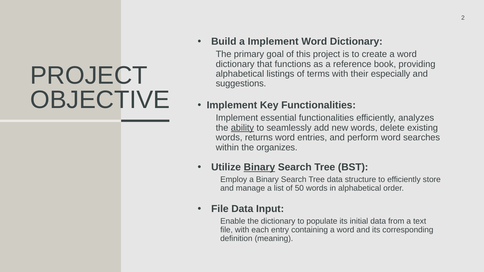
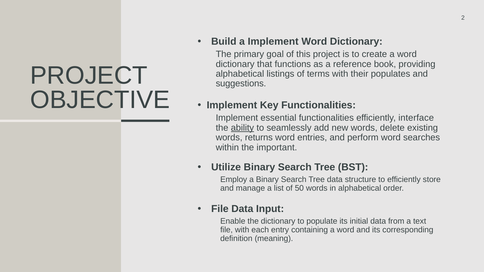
especially: especially -> populates (391, 74)
analyzes: analyzes -> interface (416, 118)
organizes: organizes -> important (277, 148)
Binary underline: present -> none (259, 167)
